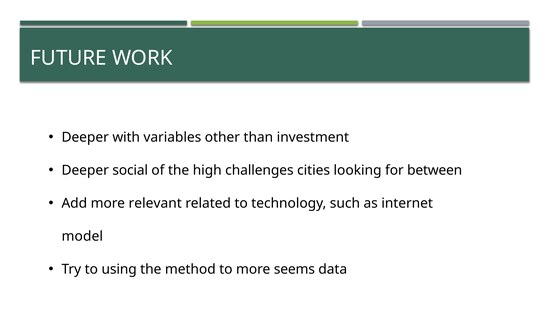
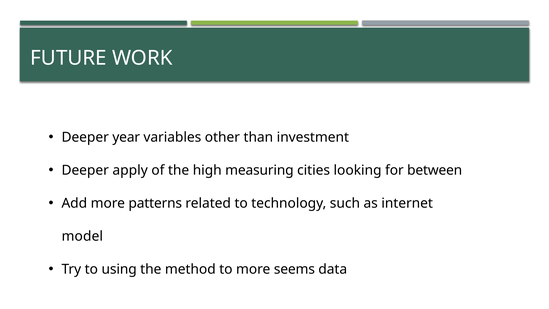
with: with -> year (126, 137)
social: social -> apply (130, 170)
challenges: challenges -> measuring (259, 170)
relevant: relevant -> patterns (155, 203)
